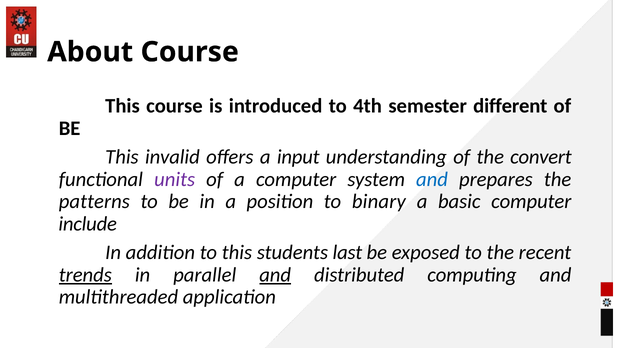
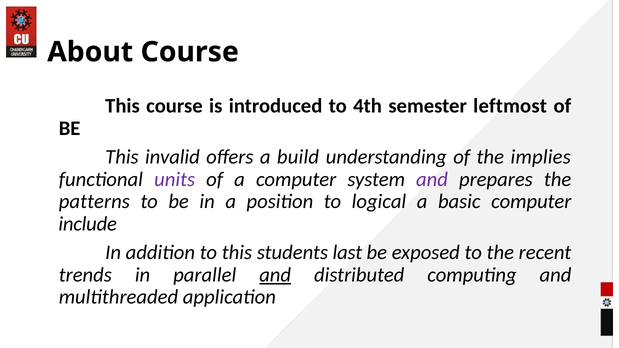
different: different -> leftmost (510, 106)
input: input -> build (298, 157)
convert: convert -> implies (541, 157)
and colour: blue -> purple (432, 179)
binary: binary -> logical (379, 202)
trends underline: present -> none (85, 275)
